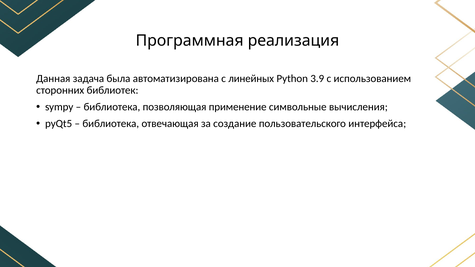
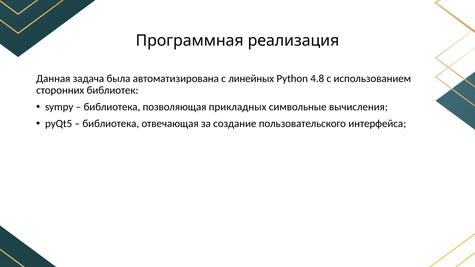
3.9: 3.9 -> 4.8 (317, 79)
применение: применение -> прикладных (238, 107)
